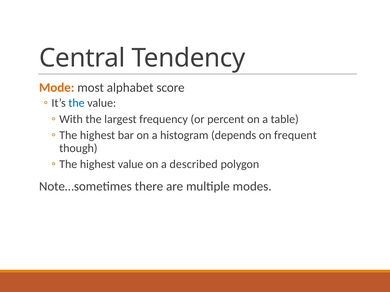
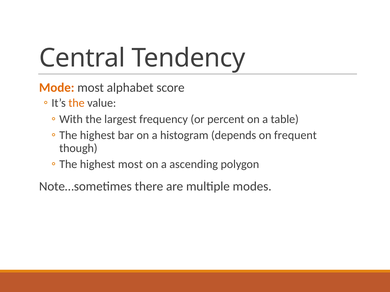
the colour: blue -> orange (76, 103)
highest value: value -> most (130, 164)
described: described -> ascending (194, 164)
